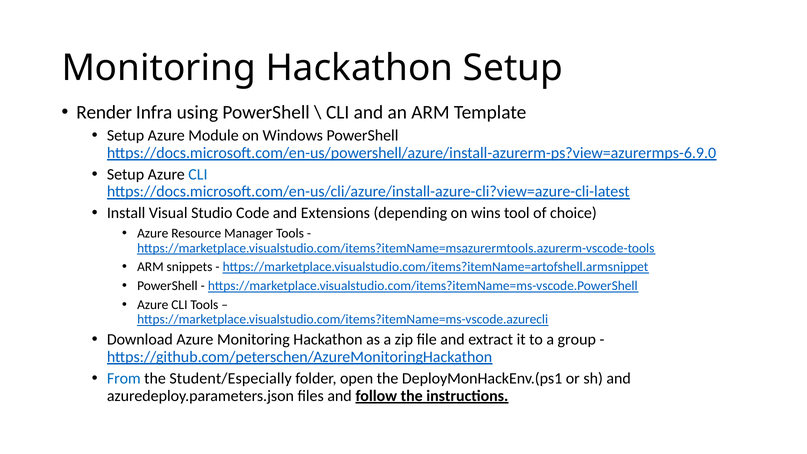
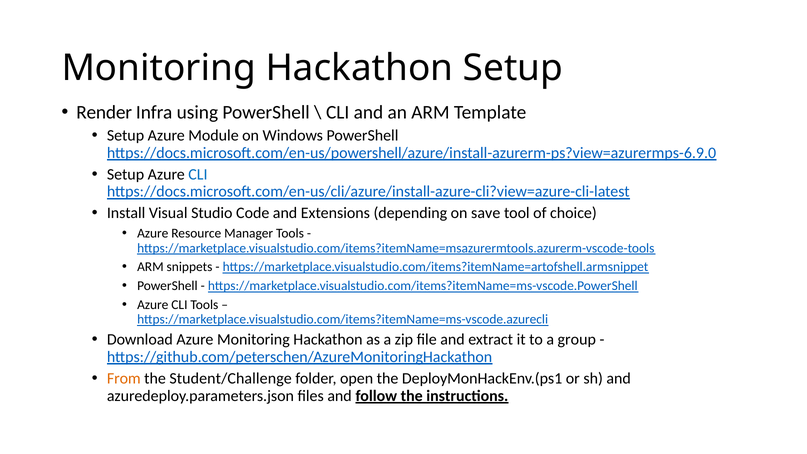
wins: wins -> save (486, 213)
From colour: blue -> orange (124, 379)
Student/Especially: Student/Especially -> Student/Challenge (231, 379)
